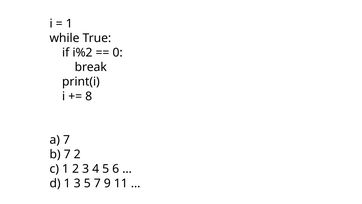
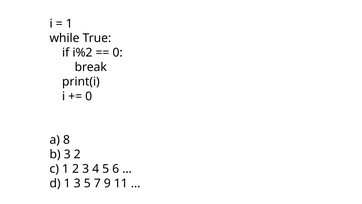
8: 8 -> 0 (89, 96)
a 7: 7 -> 8 (66, 140)
b 7: 7 -> 3 (67, 154)
